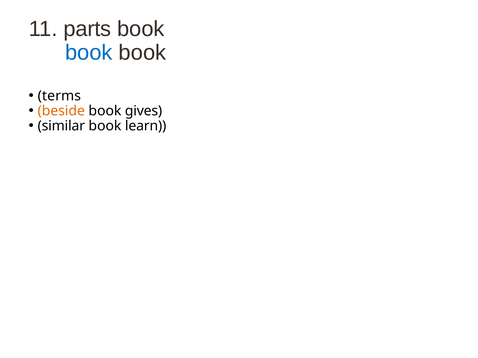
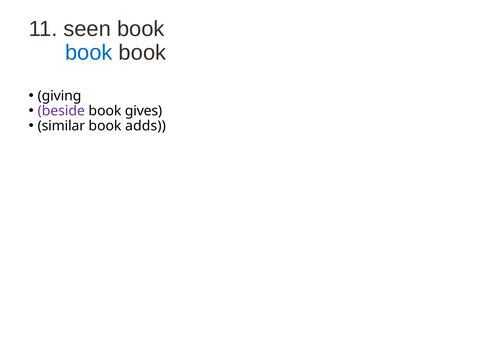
parts: parts -> seen (87, 29)
terms: terms -> giving (59, 96)
beside colour: orange -> purple (61, 111)
learn: learn -> adds (146, 126)
